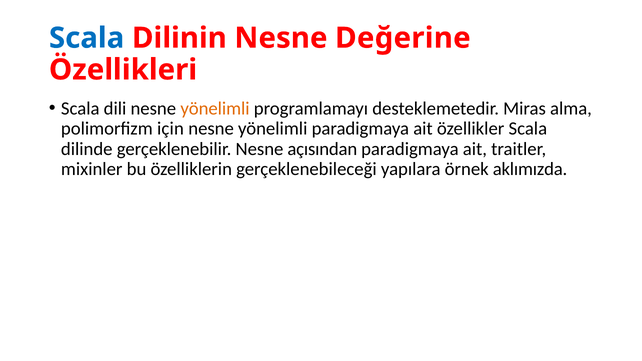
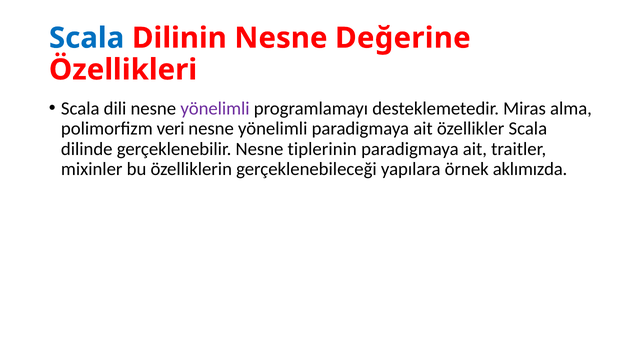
yönelimli colour: orange -> purple (215, 109)
için: için -> veri (171, 129)
açısından: açısından -> tiplerinin (322, 149)
